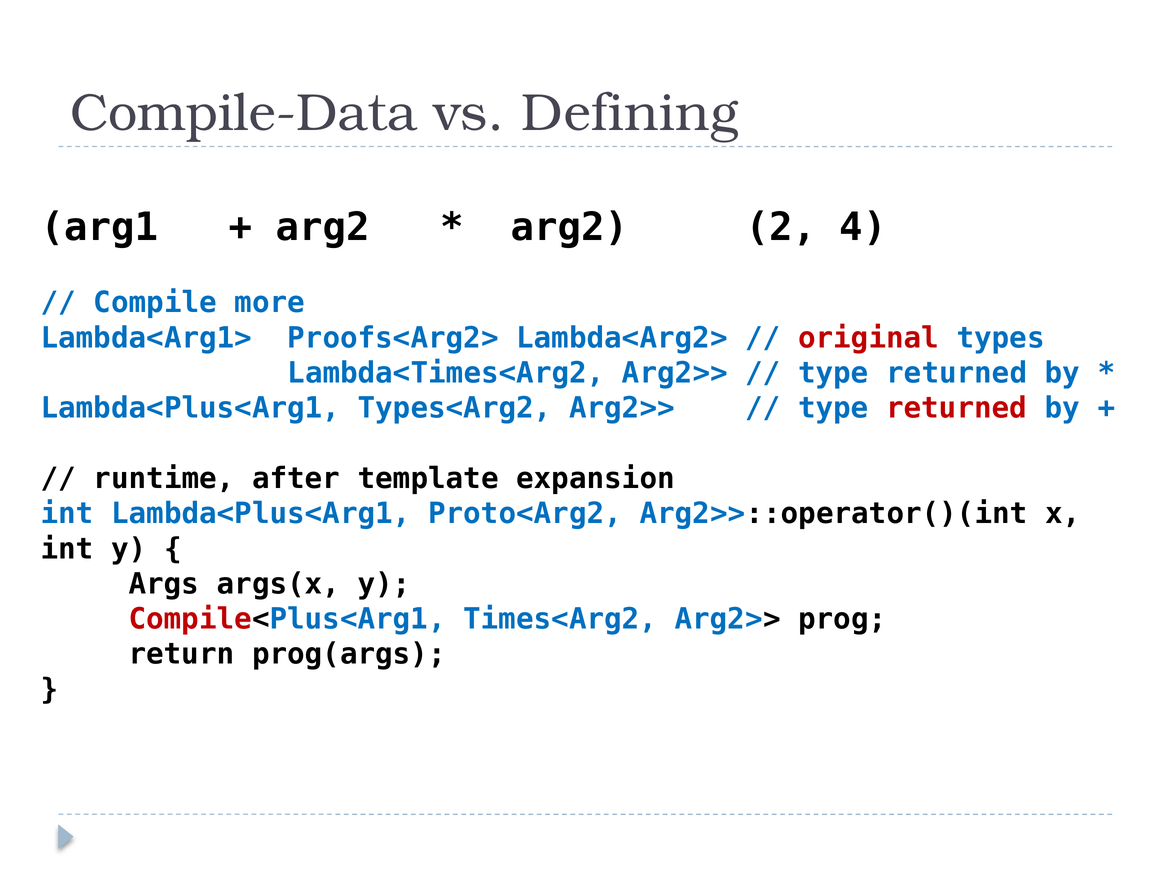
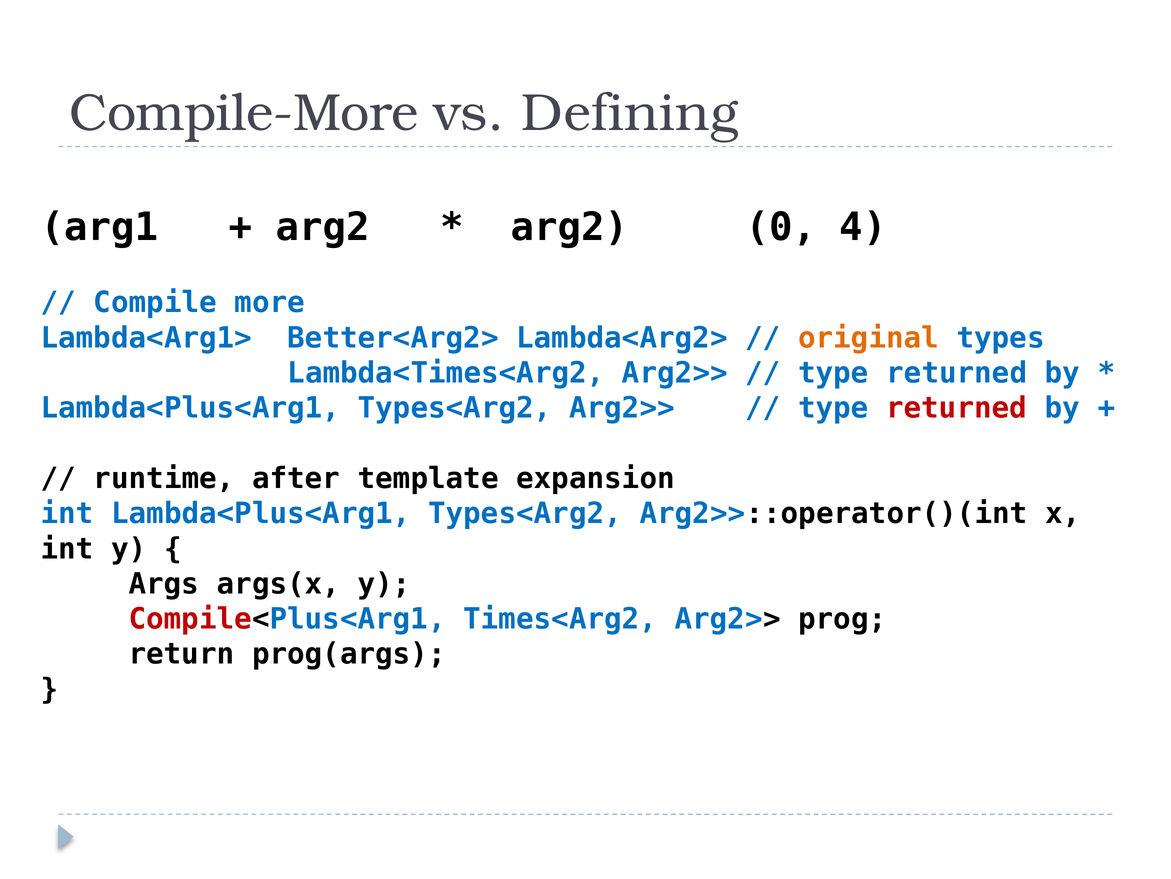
Compile-Data: Compile-Data -> Compile-More (244, 113)
2: 2 -> 0 (781, 227)
Proofs<Arg2>: Proofs<Arg2> -> Better<Arg2> (393, 338)
original colour: red -> orange (869, 338)
int Lambda<Plus<Arg1 Proto<Arg2: Proto<Arg2 -> Types<Arg2 (525, 513)
